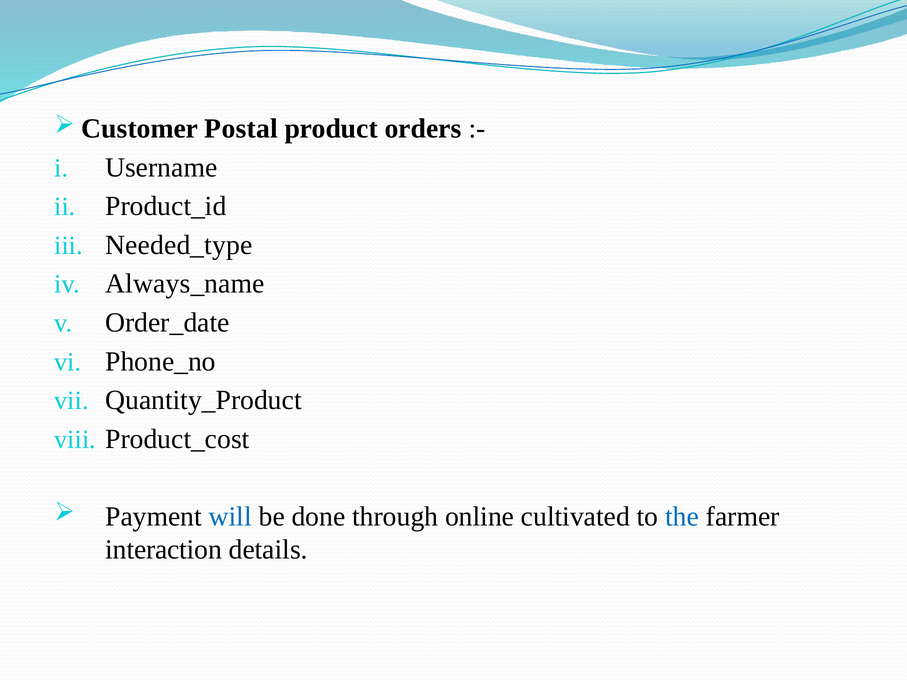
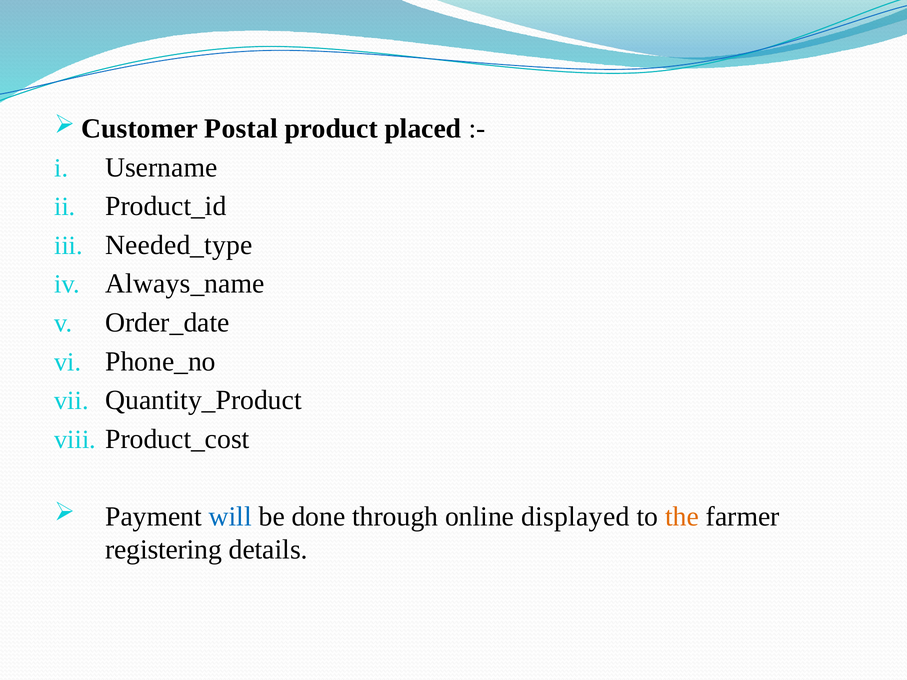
orders: orders -> placed (423, 129)
cultivated: cultivated -> displayed (575, 517)
the colour: blue -> orange (682, 517)
interaction: interaction -> registering (164, 550)
